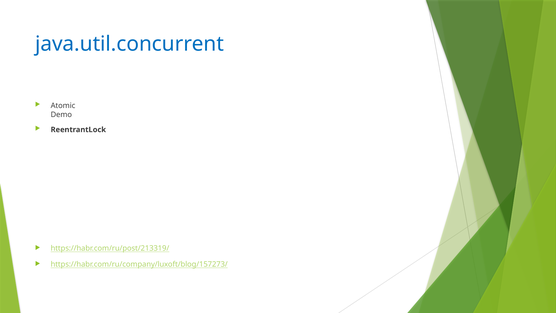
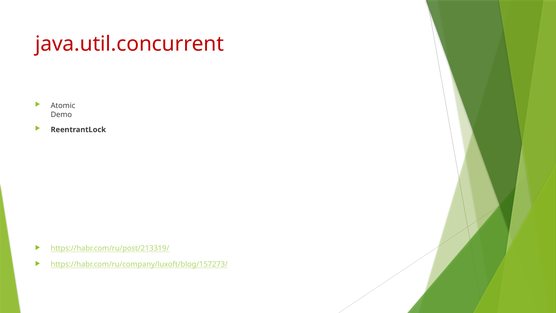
java.util.concurrent colour: blue -> red (130, 44)
